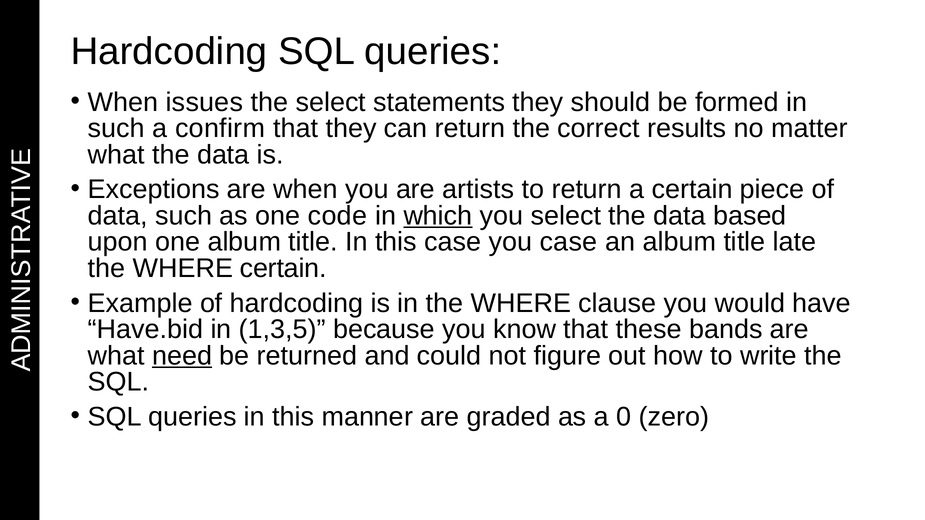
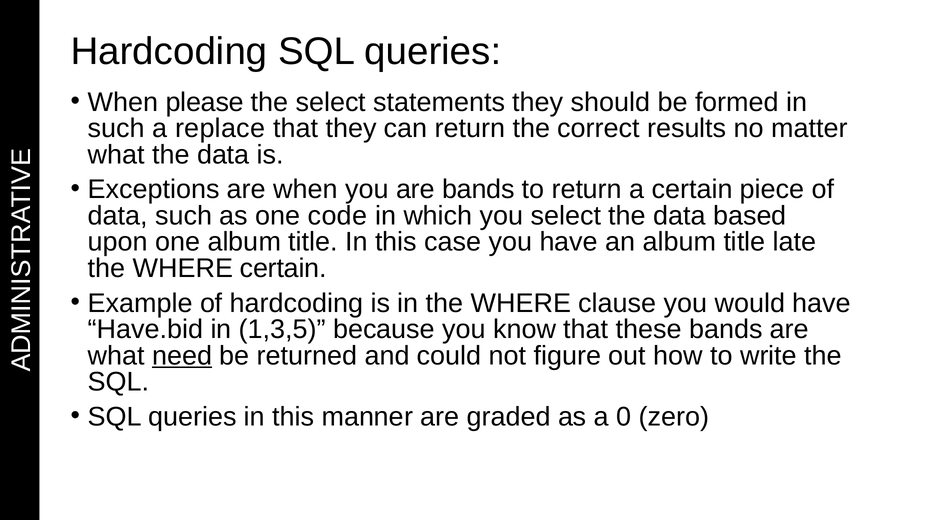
issues: issues -> please (205, 102)
confirm: confirm -> replace (220, 129)
are artists: artists -> bands (478, 190)
which underline: present -> none (438, 216)
you case: case -> have (569, 242)
